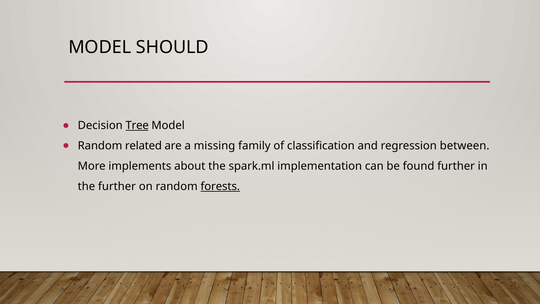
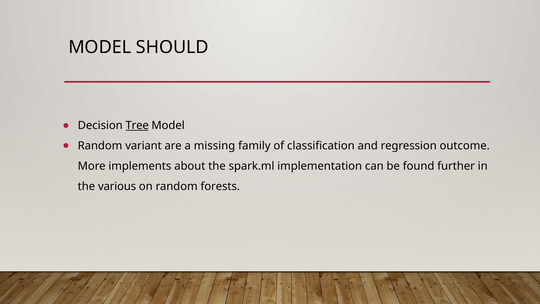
related: related -> variant (143, 146)
between: between -> outcome (465, 146)
the further: further -> various (117, 186)
forests underline: present -> none (220, 186)
